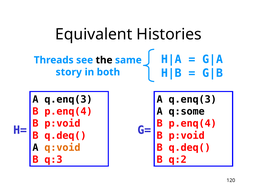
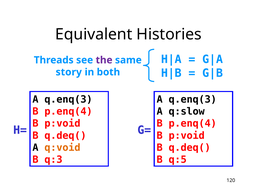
the colour: black -> purple (104, 60)
q:some: q:some -> q:slow (187, 111)
q:2: q:2 -> q:5 (178, 159)
